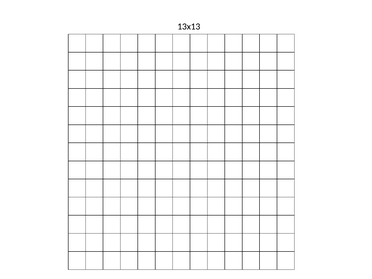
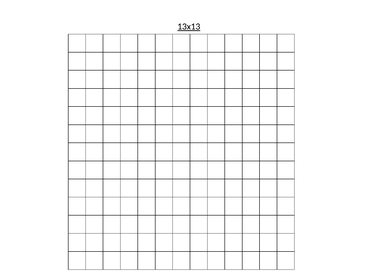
13x13 underline: none -> present (189, 27)
